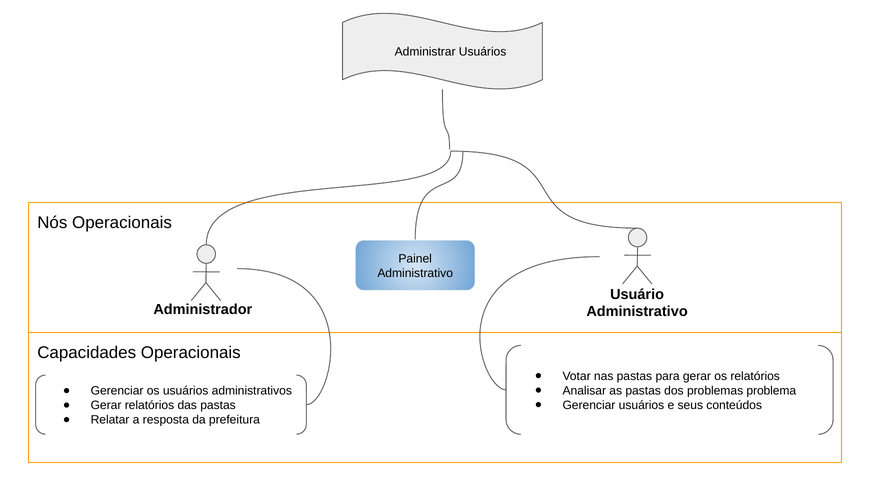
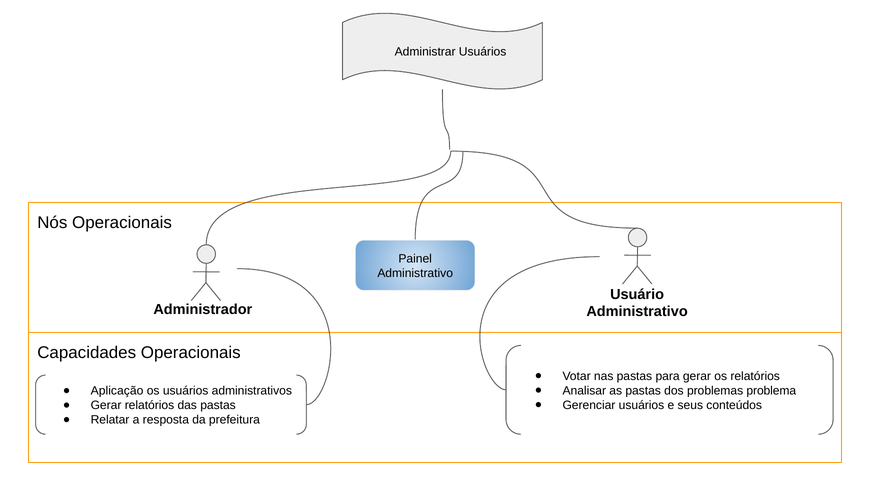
Gerenciar: Gerenciar -> Aplicação (117, 391)
